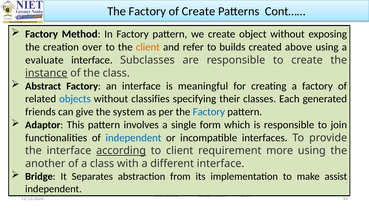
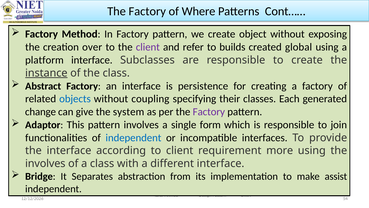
of Create: Create -> Where (199, 11)
client colour: orange -> purple (148, 47)
above: above -> global (299, 47)
evaluate: evaluate -> platform (44, 60)
meaningful: meaningful -> persistence (203, 86)
classifies: classifies -> coupling (150, 99)
friends: friends -> change (40, 112)
Factory colour: blue -> purple (209, 112)
according underline: present -> none (121, 150)
another: another -> involves (45, 163)
